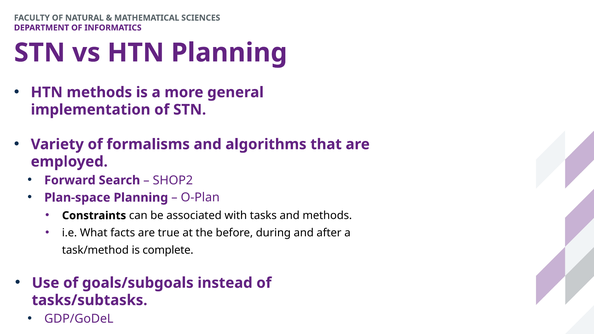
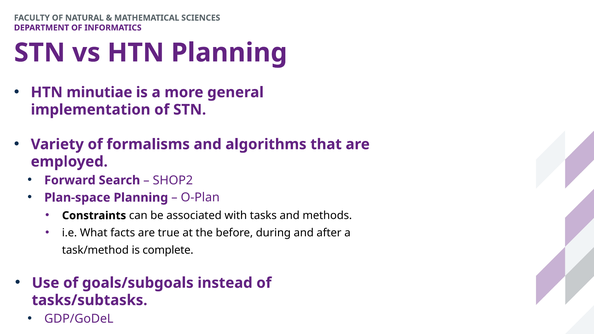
HTN methods: methods -> minutiae (99, 92)
